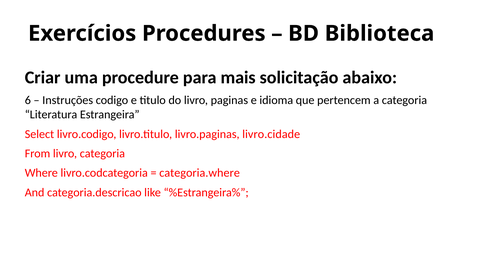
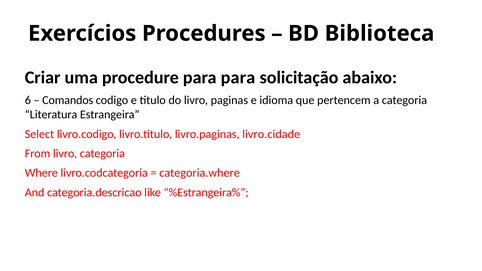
para mais: mais -> para (238, 78)
Instruções: Instruções -> Comandos (68, 100)
